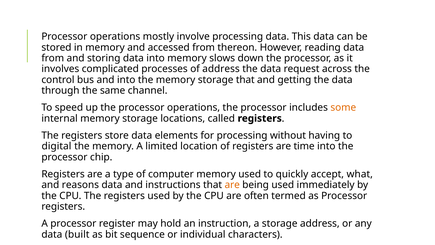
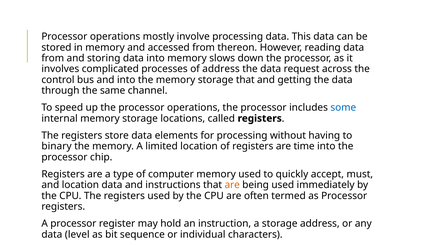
some colour: orange -> blue (343, 107)
digital: digital -> binary (57, 146)
what: what -> must (360, 174)
and reasons: reasons -> location (80, 185)
built: built -> level (77, 234)
